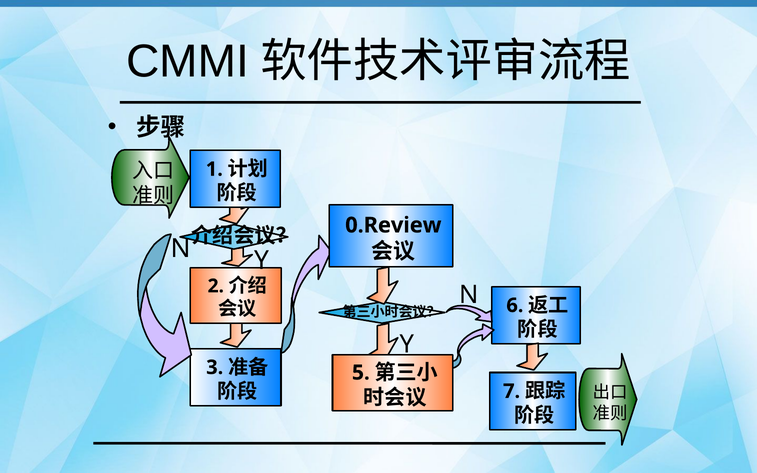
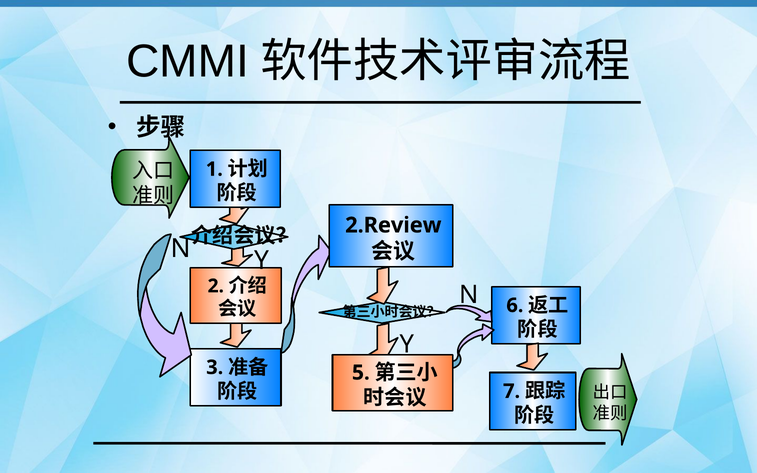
0.Review: 0.Review -> 2.Review (393, 225)
